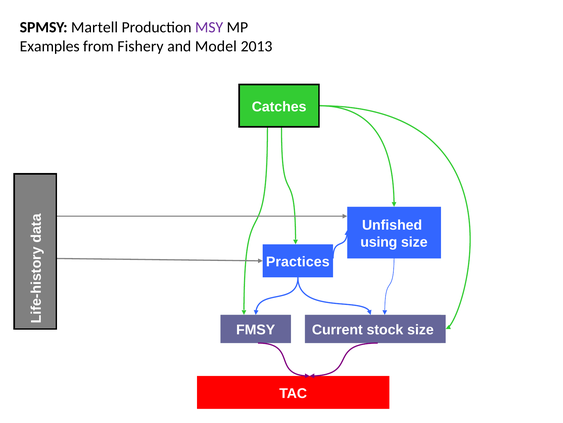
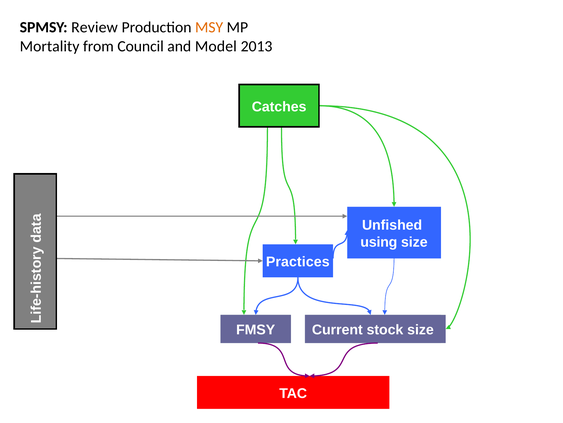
Martell: Martell -> Review (95, 27)
MSY colour: purple -> orange (209, 27)
Examples: Examples -> Mortality (50, 46)
Fishery: Fishery -> Council (141, 46)
